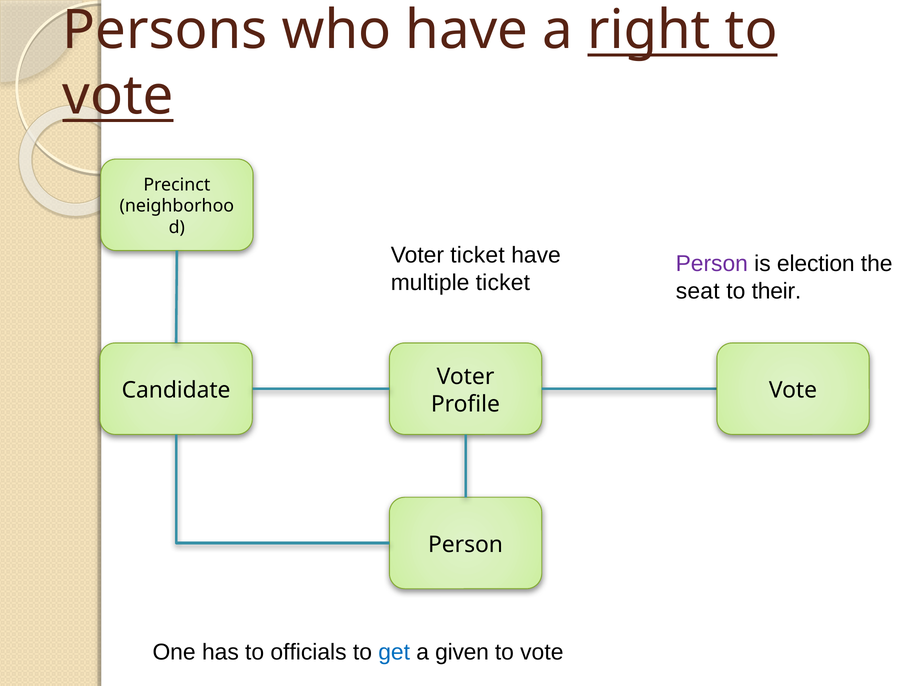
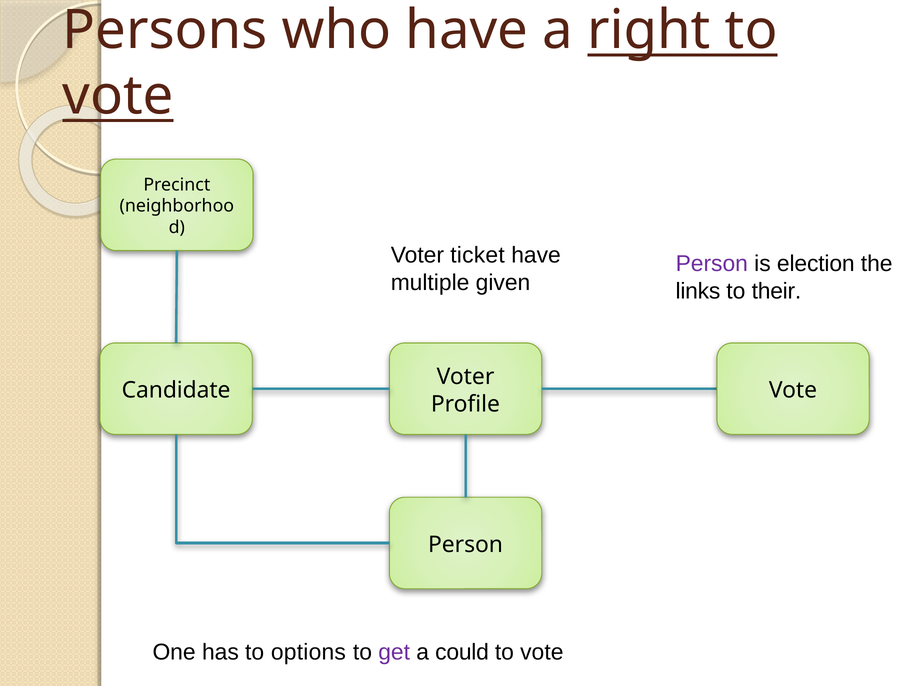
multiple ticket: ticket -> given (503, 283)
seat: seat -> links (698, 291)
officials: officials -> options (308, 652)
get colour: blue -> purple (394, 652)
given: given -> could (462, 652)
